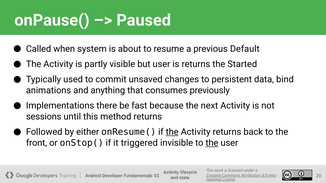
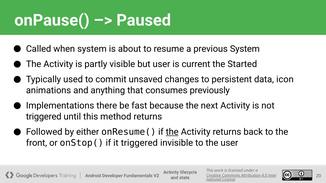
previous Default: Default -> System (245, 49)
is returns: returns -> current (196, 64)
bind: bind -> icon (285, 80)
sessions: sessions -> triggered (44, 117)
the underline: present -> none (212, 143)
